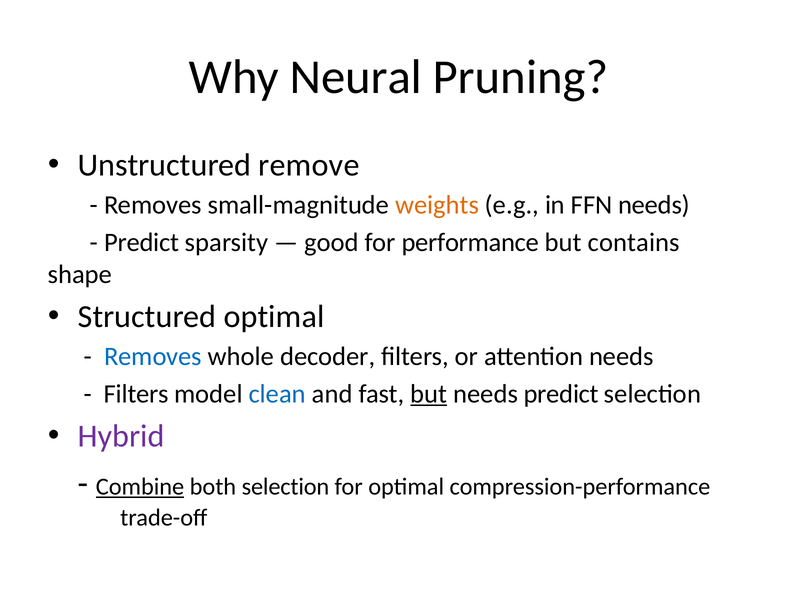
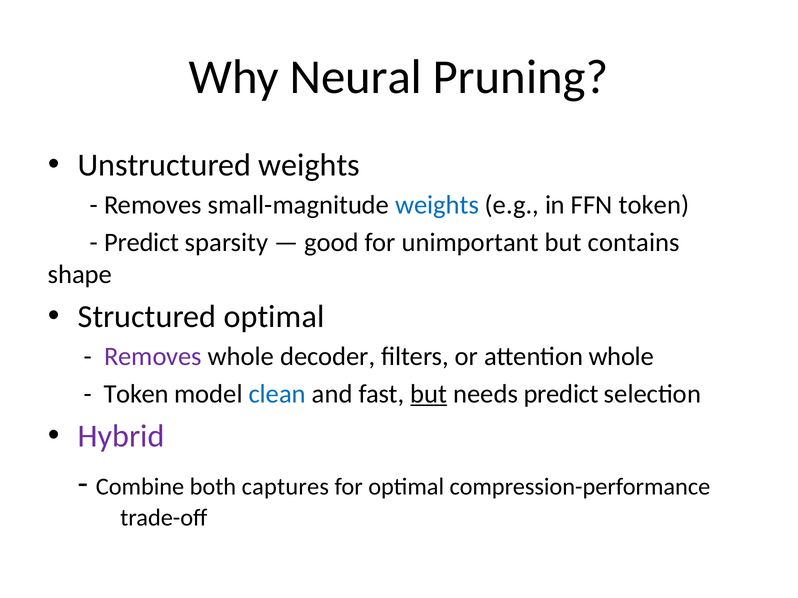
Unstructured remove: remove -> weights (309, 165)
weights colour: orange -> blue (437, 205)
FFN needs: needs -> token (654, 205)
performance: performance -> unimportant (470, 243)
Removes colour: blue -> purple (153, 357)
attention needs: needs -> whole (621, 357)
Filters: Filters -> Token (136, 394)
Combine underline: present -> none (140, 487)
both selection: selection -> captures (285, 487)
